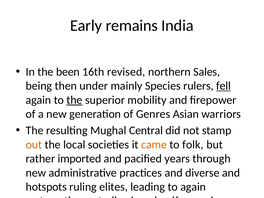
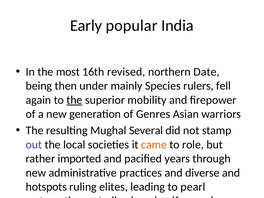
remains: remains -> popular (132, 26)
been: been -> most (68, 72)
Sales: Sales -> Date (207, 72)
fell underline: present -> none (223, 86)
Central: Central -> Several (146, 130)
out colour: orange -> purple (34, 145)
folk: folk -> role (193, 145)
to again: again -> pearl (193, 187)
